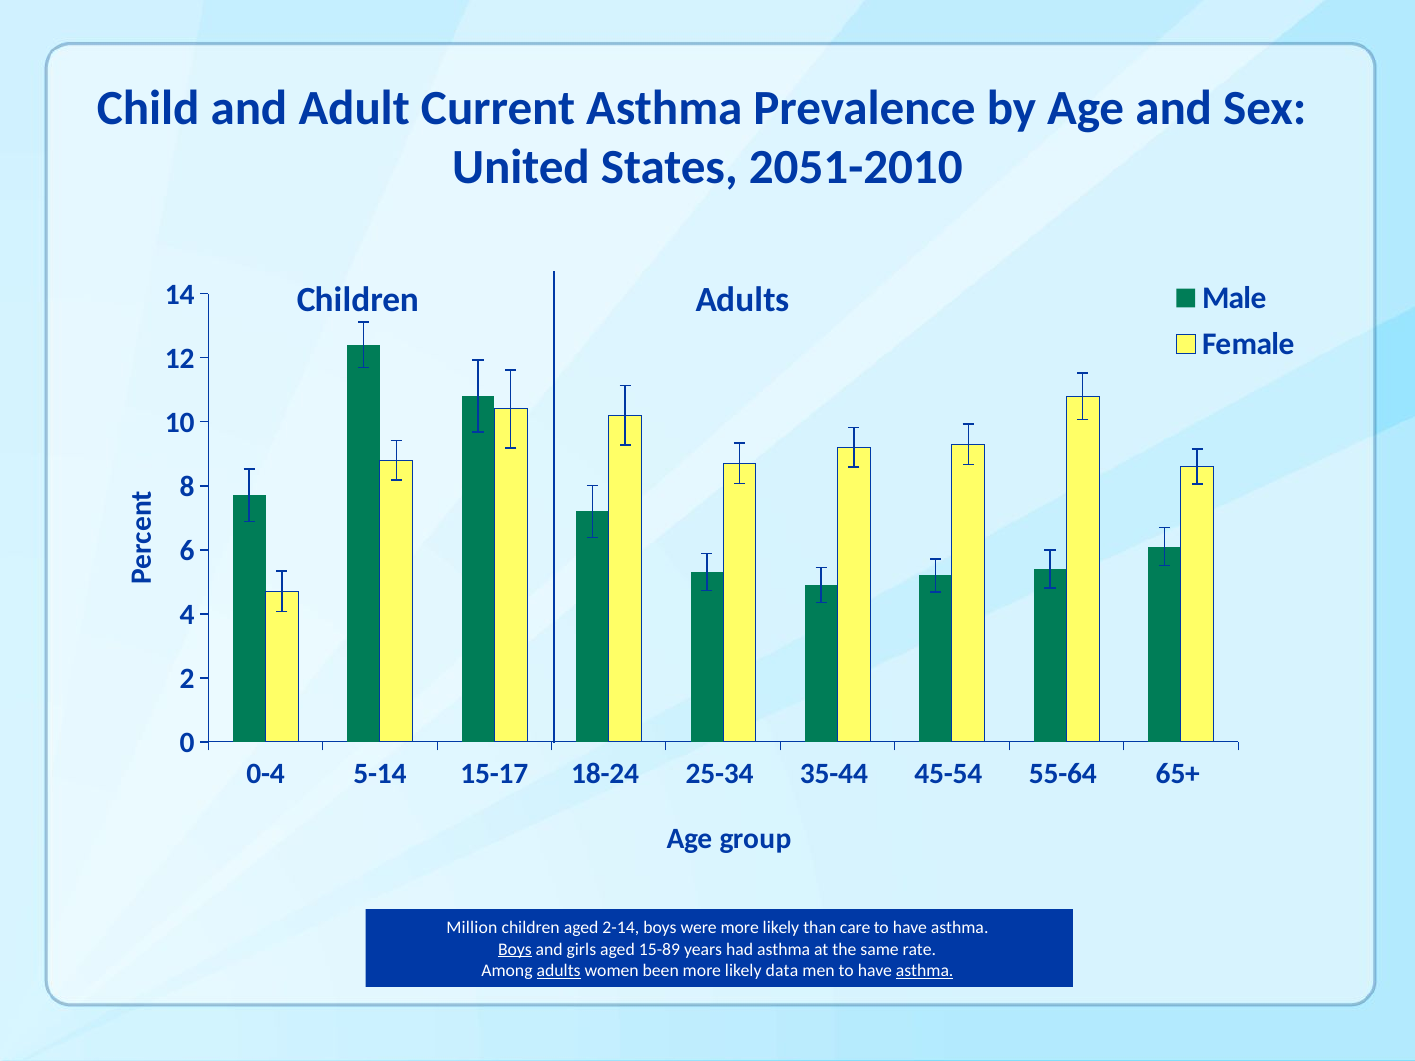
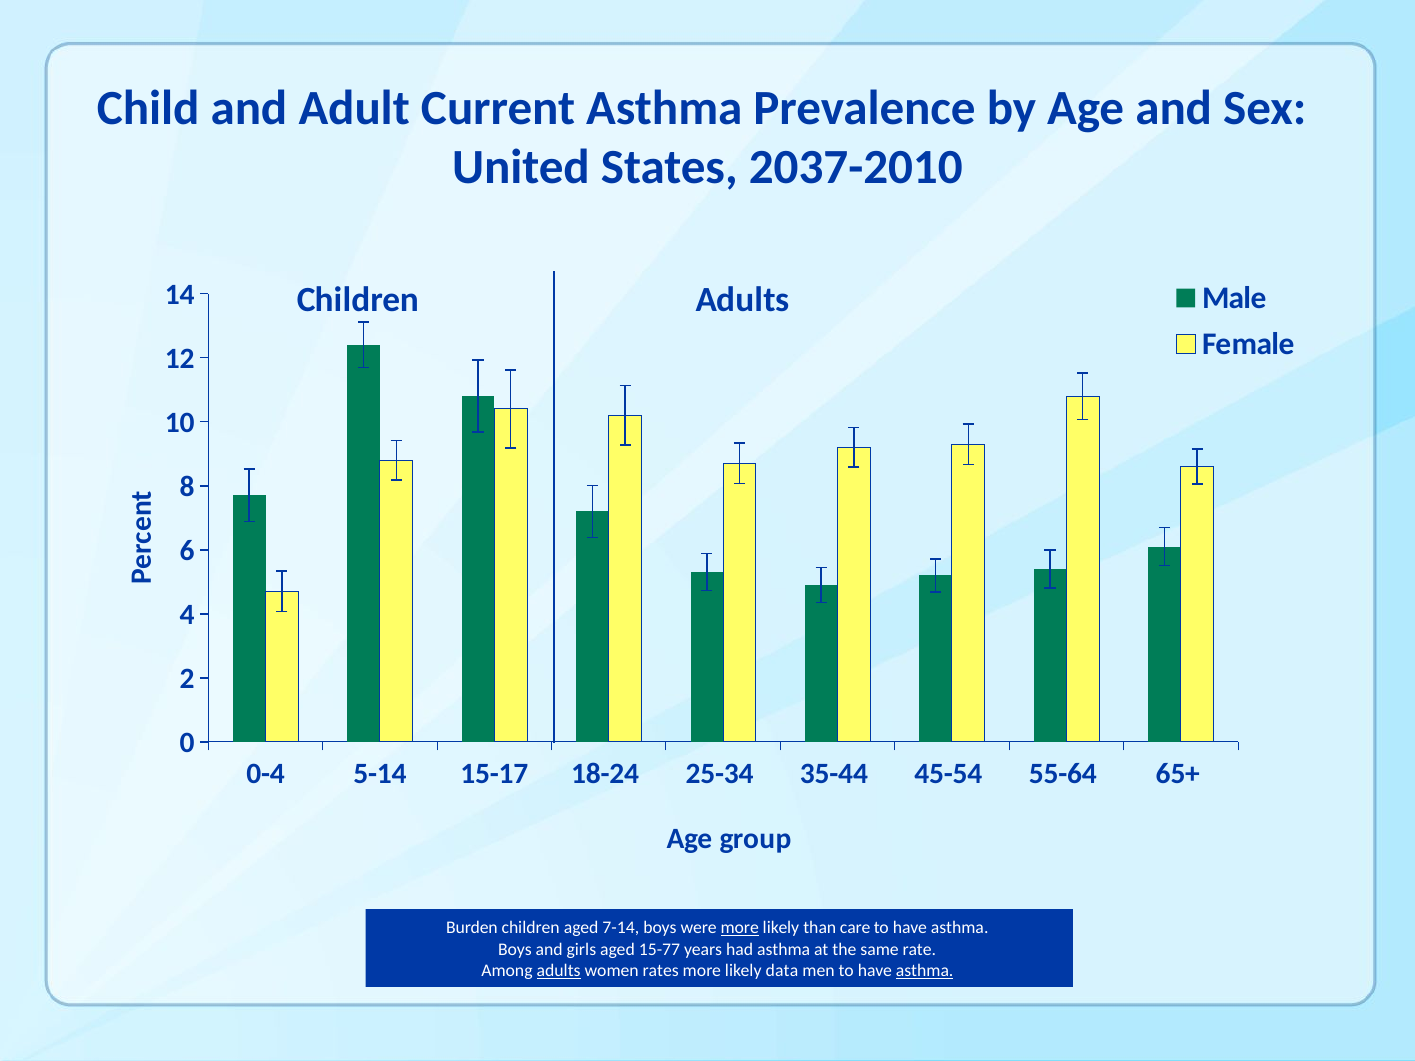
2051-2010: 2051-2010 -> 2037-2010 (856, 167)
Million: Million -> Burden (472, 928)
2-14: 2-14 -> 7-14 (621, 928)
more underline: none -> present (740, 928)
Boys underline: present -> none (515, 950)
15-89: 15-89 -> 15-77 (660, 950)
been: been -> rates (661, 971)
